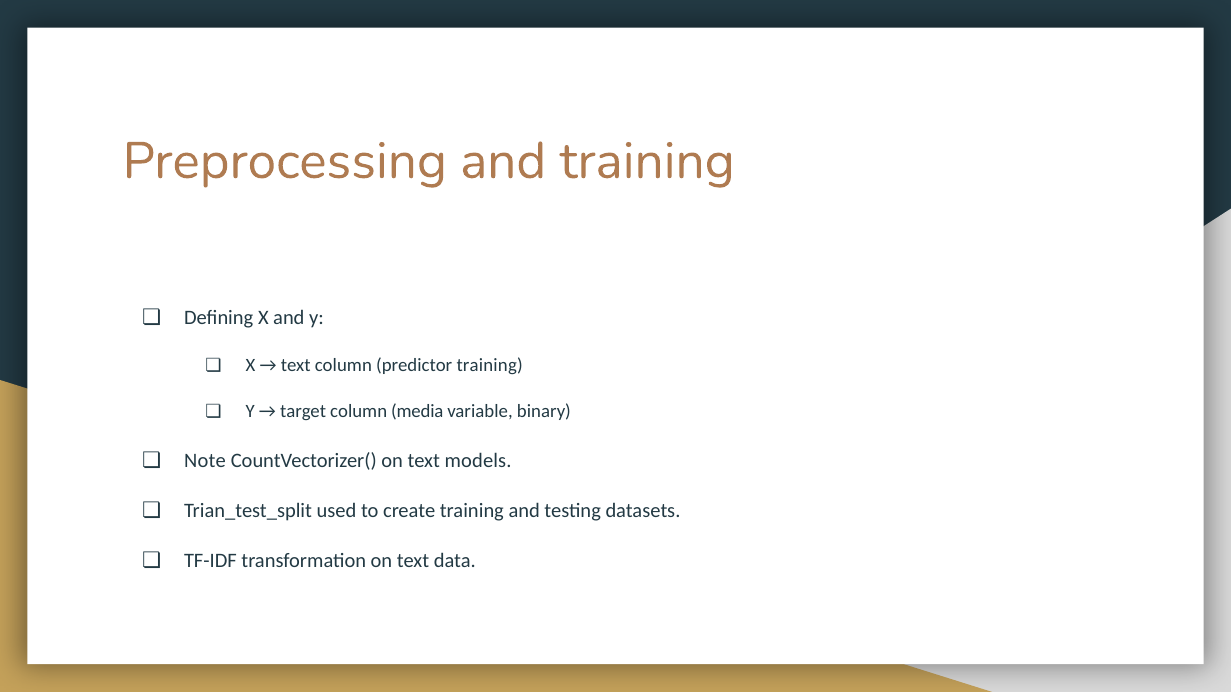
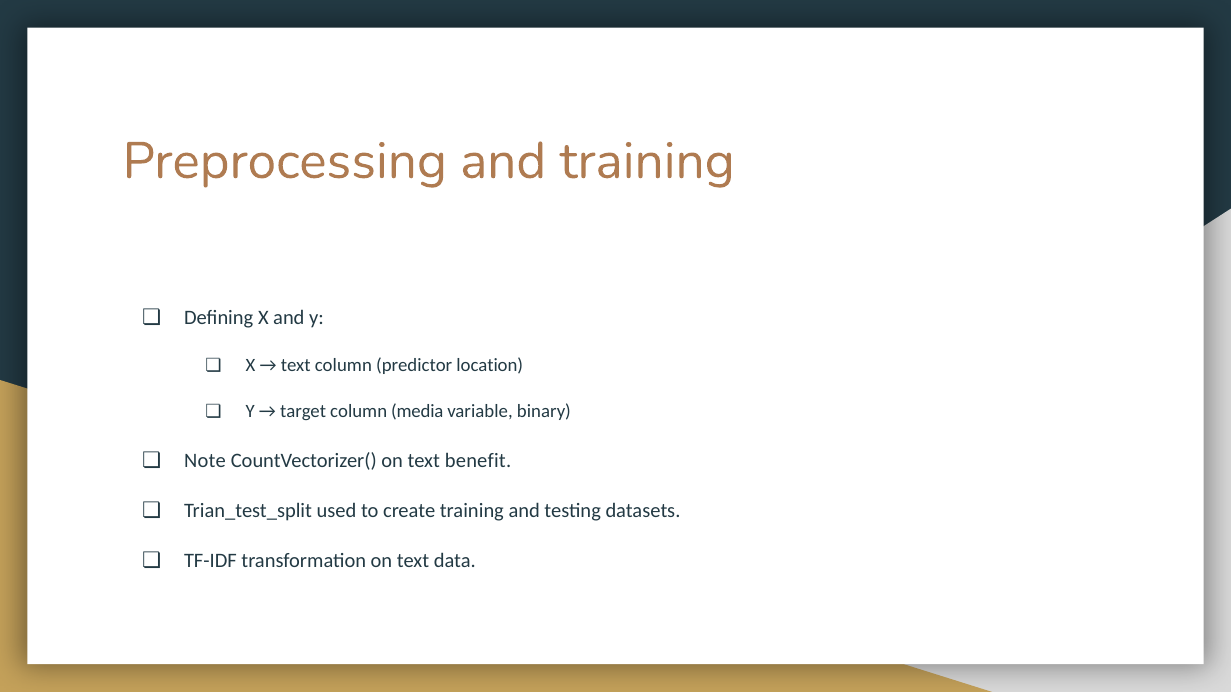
predictor training: training -> location (490, 365)
models: models -> benefit (478, 461)
